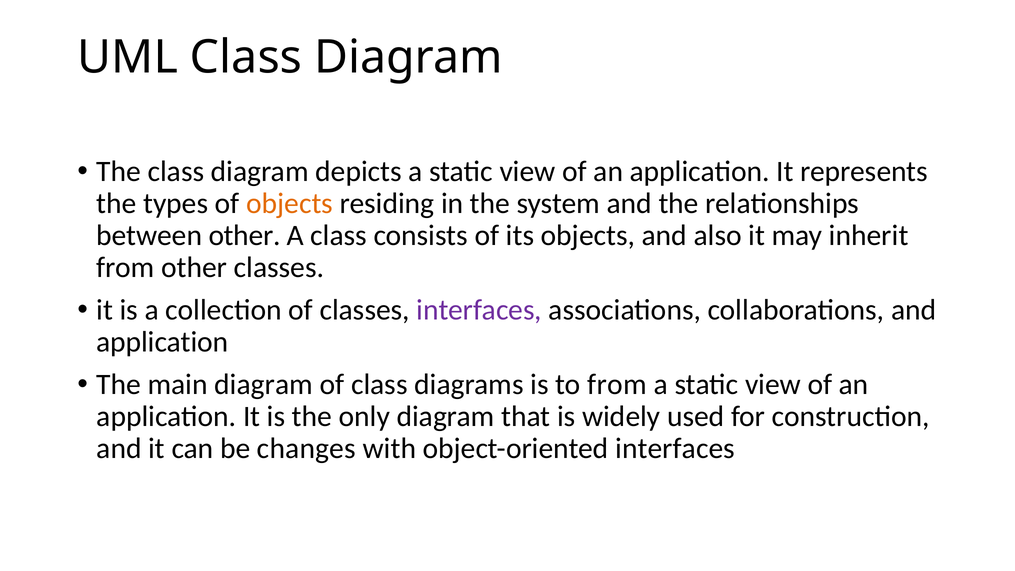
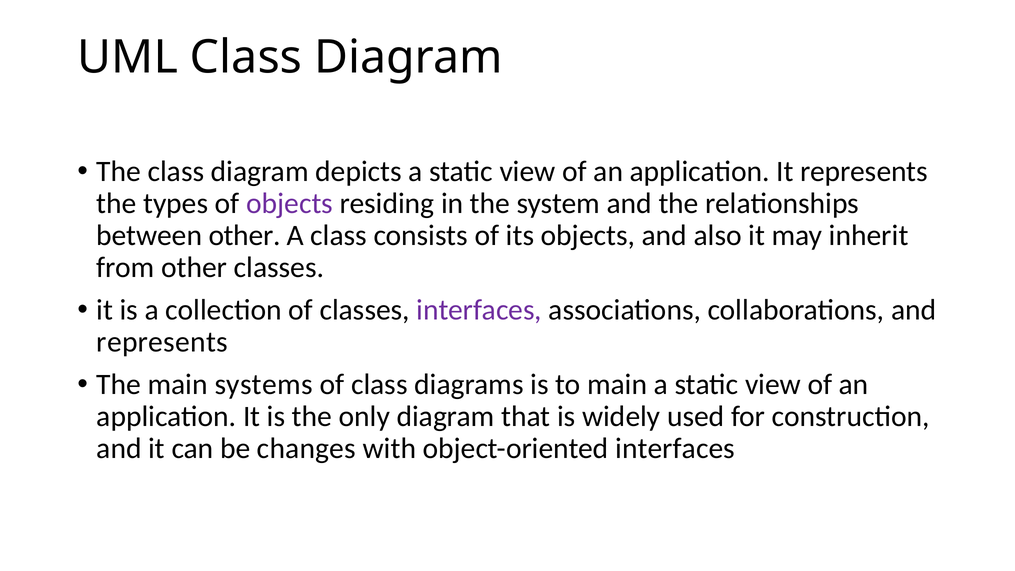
objects colour: orange -> purple (290, 204)
application: application -> represents (162, 342)
main diagram: diagram -> systems (264, 385)
to from: from -> main (617, 385)
